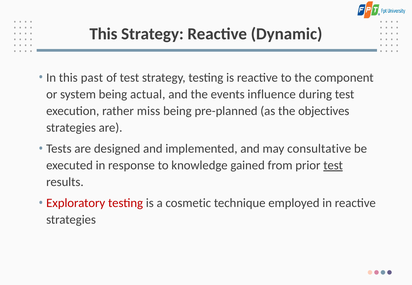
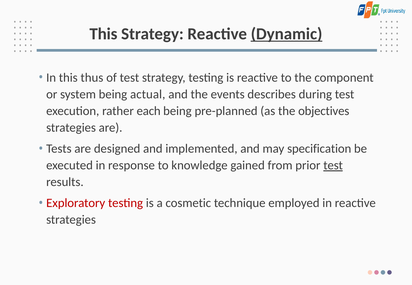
Dynamic underline: none -> present (287, 34)
past: past -> thus (92, 78)
influence: influence -> describes (272, 94)
miss: miss -> each (149, 111)
consultative: consultative -> specification (319, 149)
